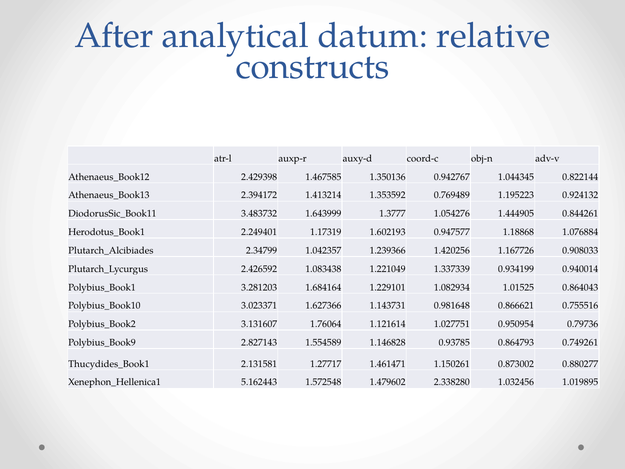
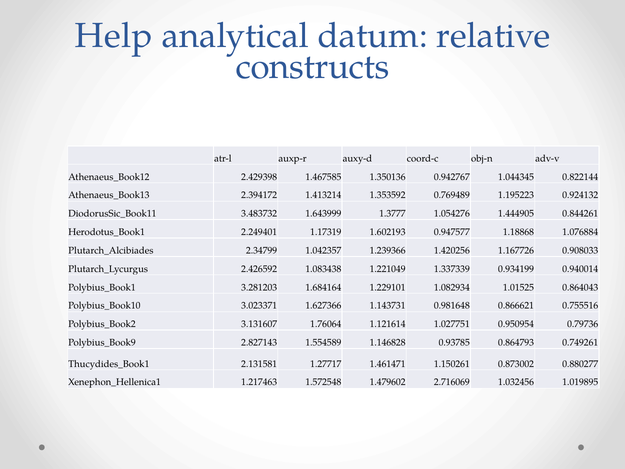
After: After -> Help (114, 36)
5.162443: 5.162443 -> 1.217463 (259, 382)
2.338280: 2.338280 -> 2.716069 (452, 382)
